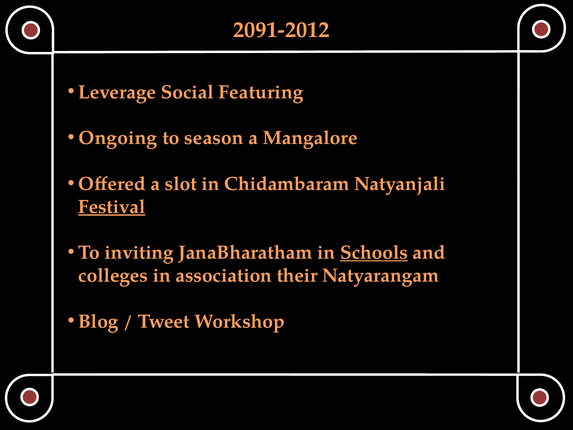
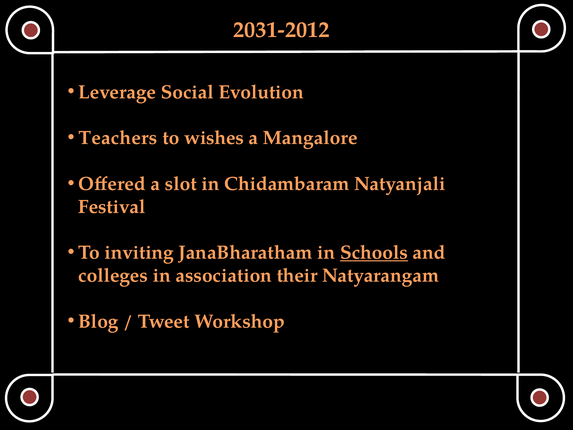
2091-2012: 2091-2012 -> 2031-2012 (281, 30)
Featuring: Featuring -> Evolution (261, 92)
Ongoing: Ongoing -> Teachers (118, 138)
season: season -> wishes (214, 138)
Festival underline: present -> none (112, 207)
